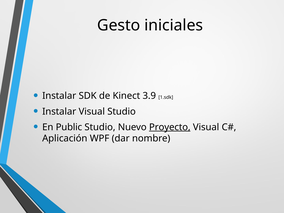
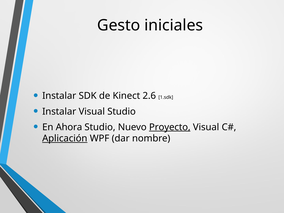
3.9: 3.9 -> 2.6 (149, 96)
Public: Public -> Ahora (69, 127)
Aplicación underline: none -> present (65, 138)
